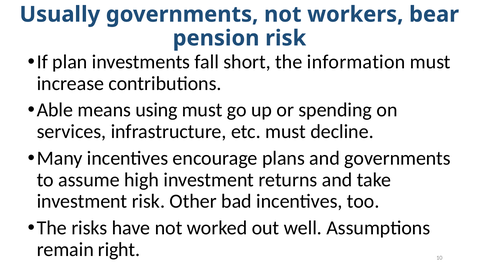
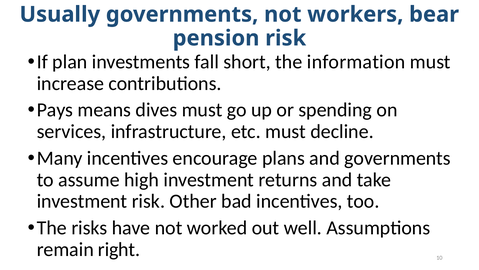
Able: Able -> Pays (55, 110)
using: using -> dives (156, 110)
